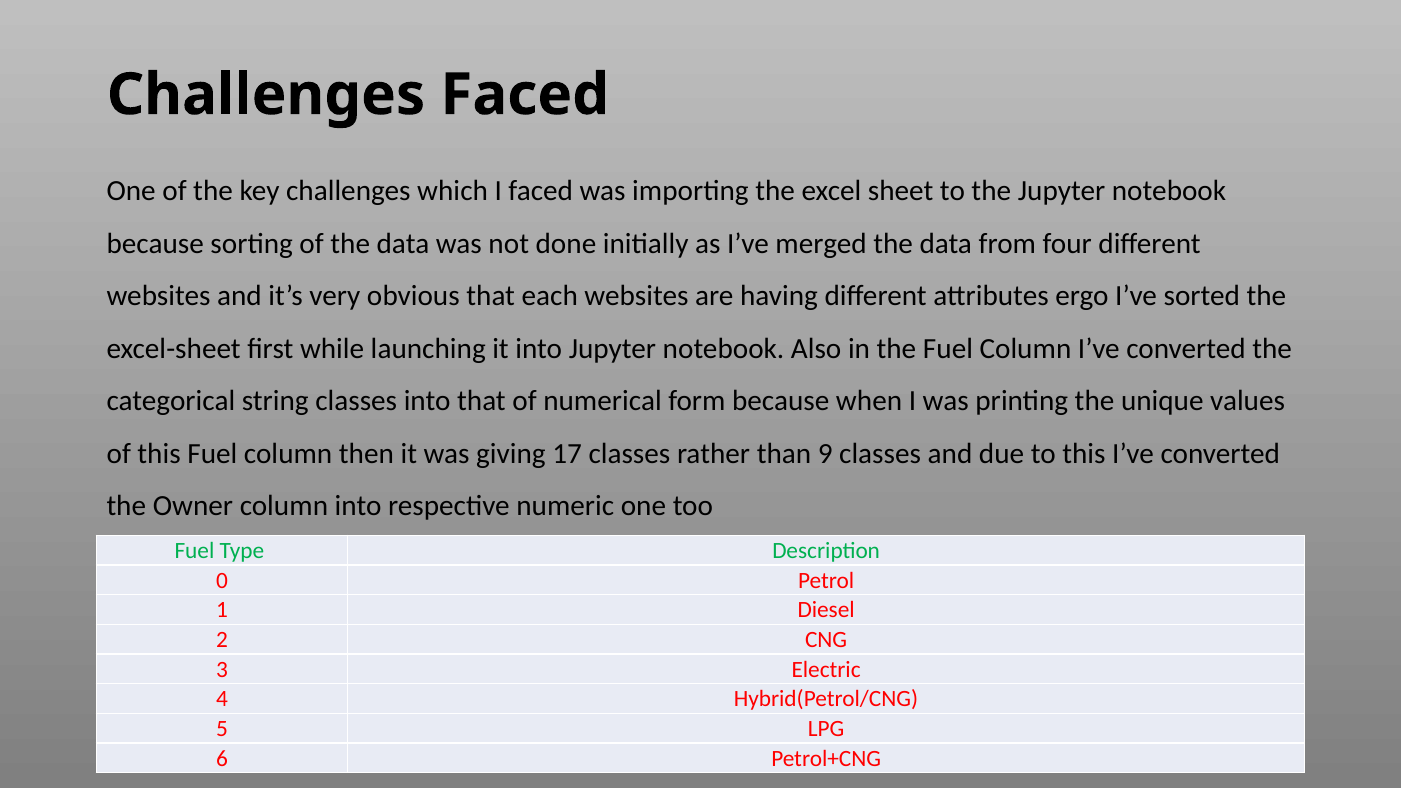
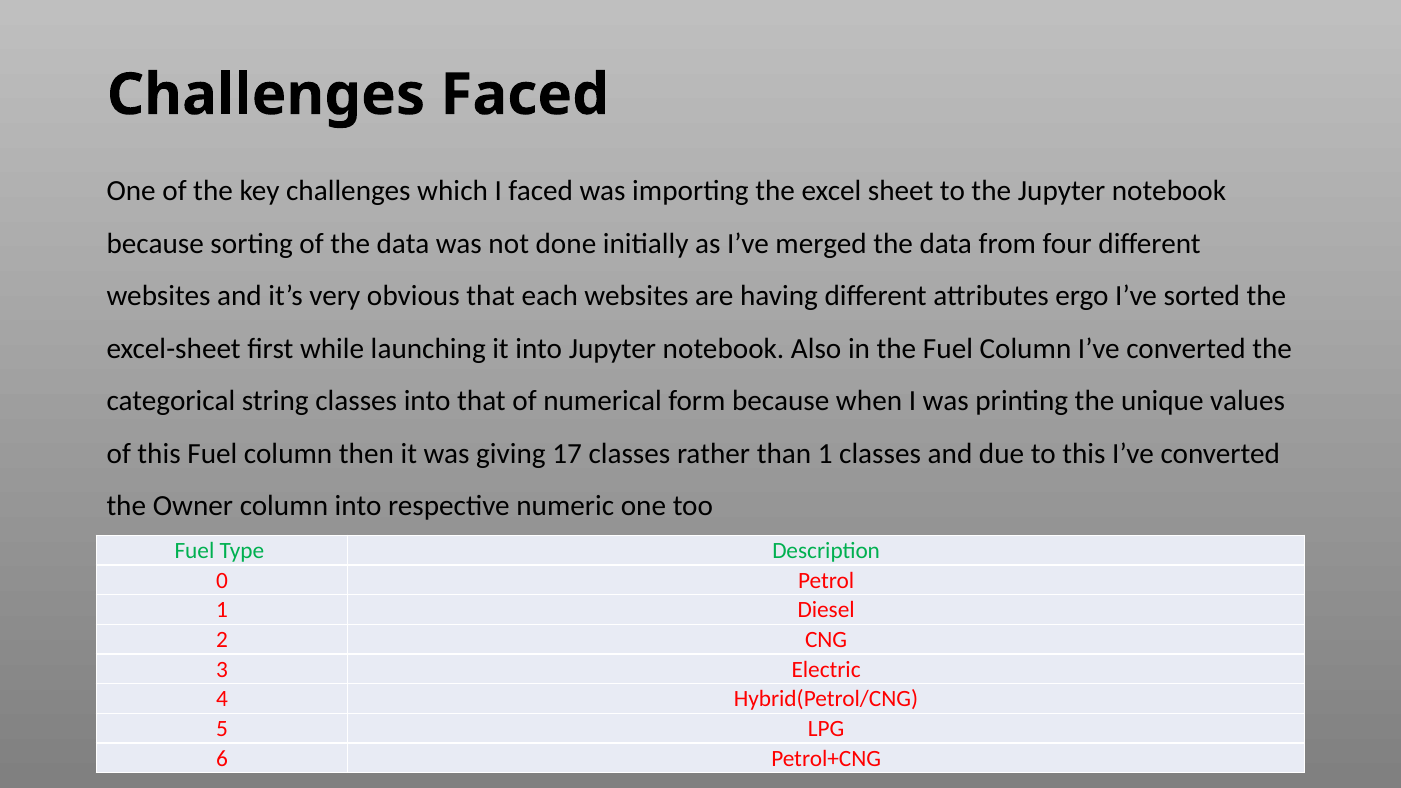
than 9: 9 -> 1 (825, 454)
